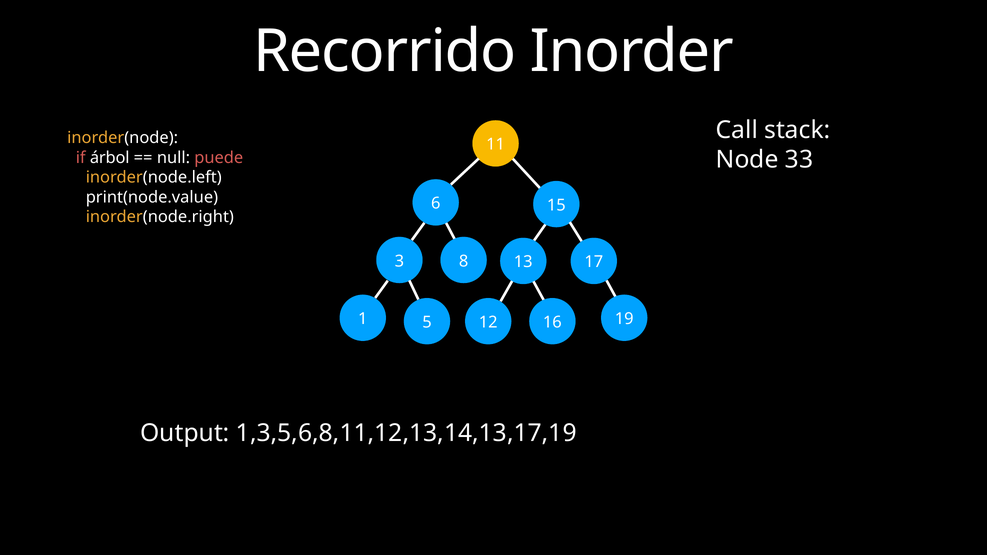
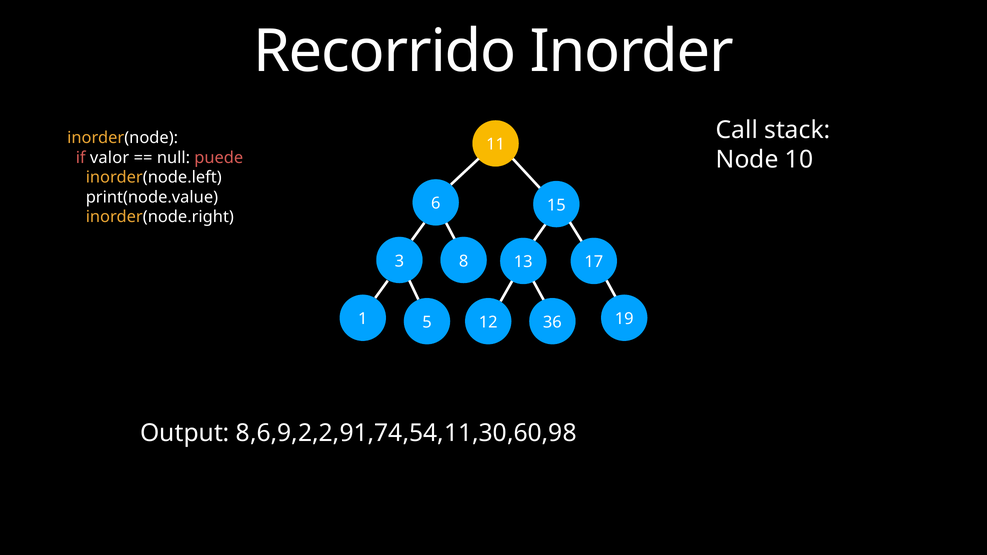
33: 33 -> 10 (799, 160)
árbol: árbol -> valor (110, 158)
16: 16 -> 36 (552, 322)
1,3,5,6,8,11,12,13,14,13,17,19: 1,3,5,6,8,11,12,13,14,13,17,19 -> 8,6,9,2,2,91,74,54,11,30,60,98 (406, 433)
